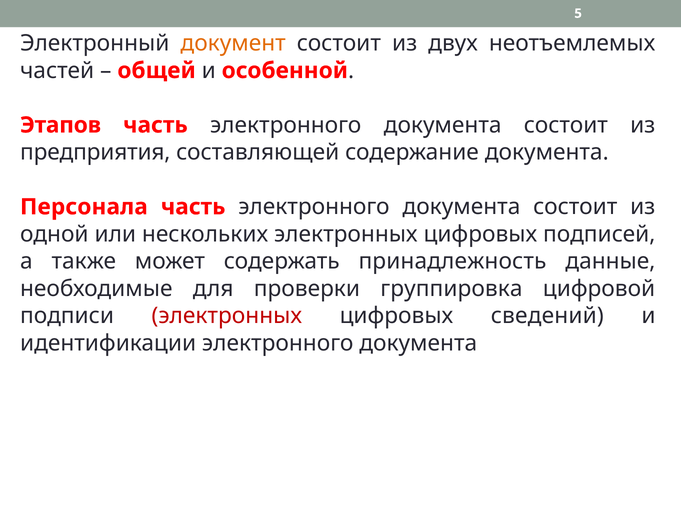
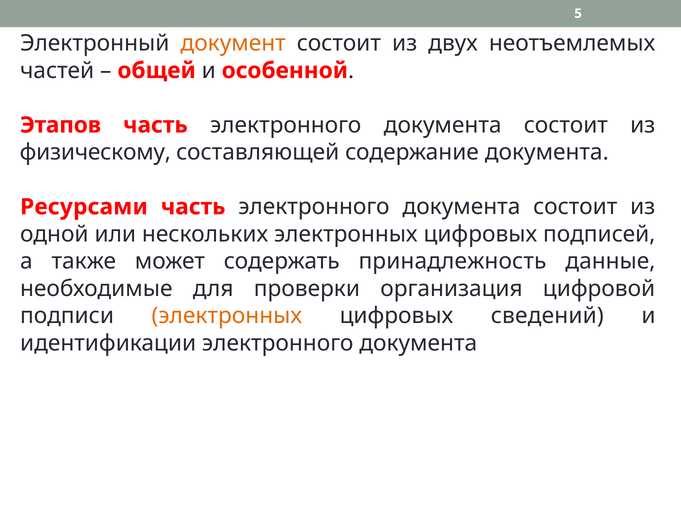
предприятия: предприятия -> физическому (95, 152)
Персонала: Персонала -> Ресурсами (84, 207)
группировка: группировка -> организация (451, 288)
электронных colour: red -> orange (227, 316)
